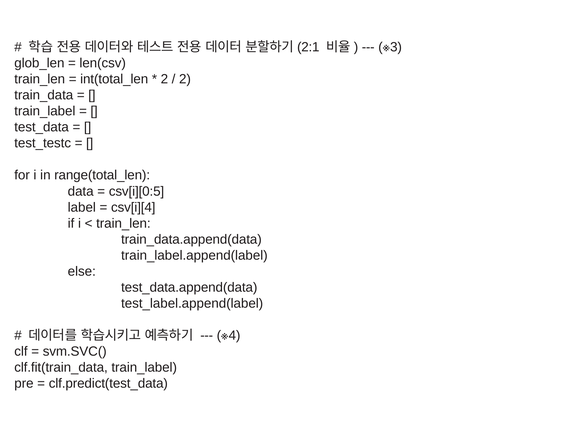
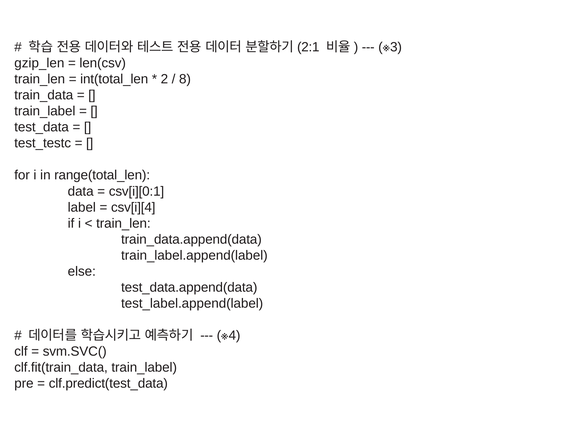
glob_len: glob_len -> gzip_len (39, 63)
2: 2 -> 8 (185, 79)
csv[i][0:5: csv[i][0:5 -> csv[i][0:1 (137, 191)
